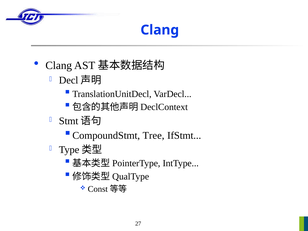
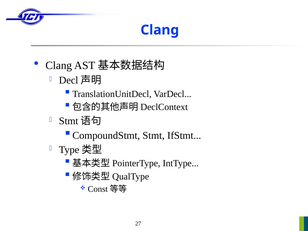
Tree: Tree -> Stmt (154, 135)
